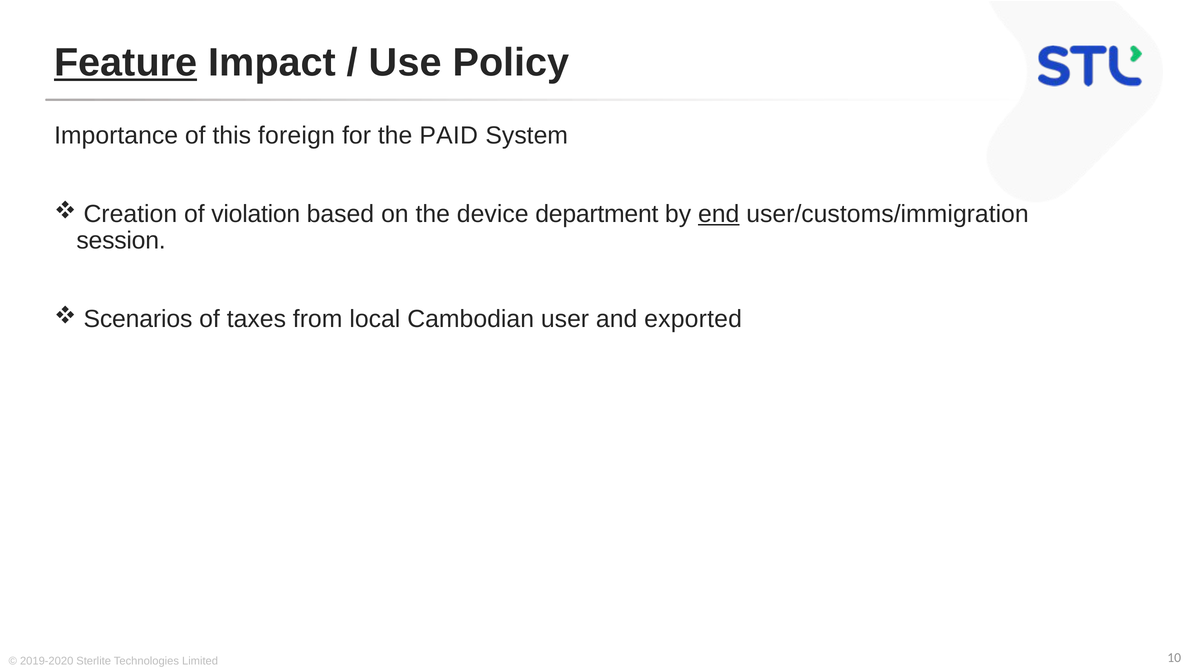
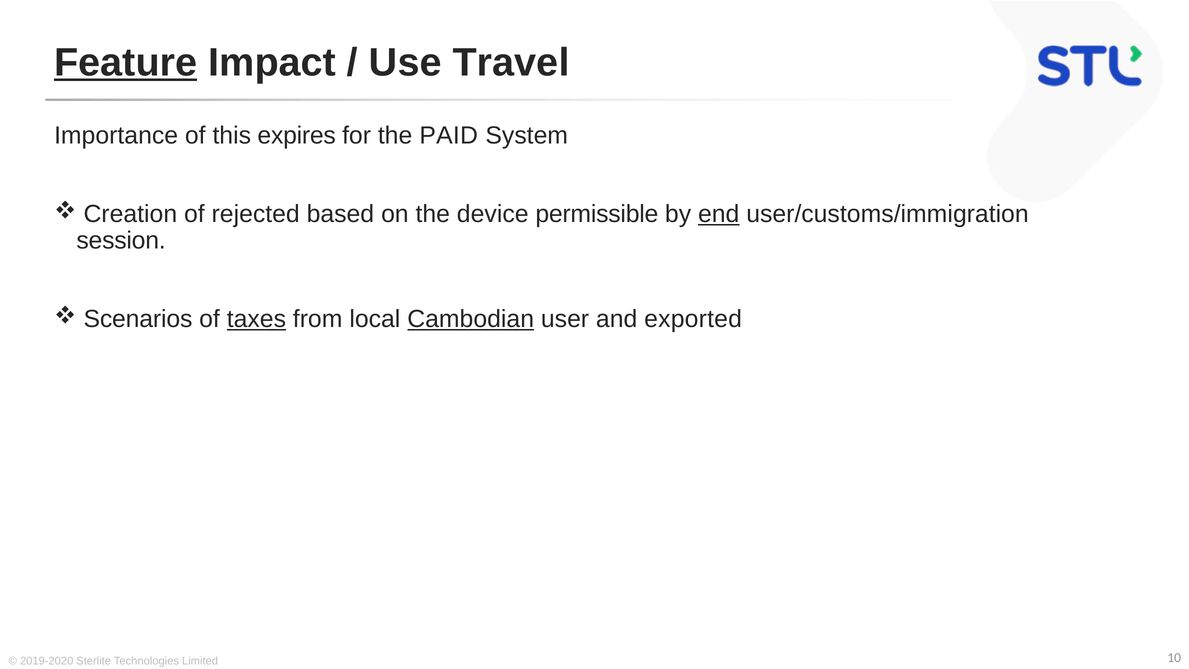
Policy: Policy -> Travel (511, 63)
foreign: foreign -> expires (297, 136)
violation: violation -> rejected (256, 214)
department: department -> permissible (597, 214)
taxes underline: none -> present (256, 319)
Cambodian underline: none -> present (471, 319)
